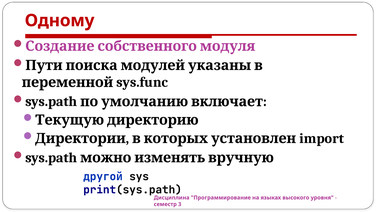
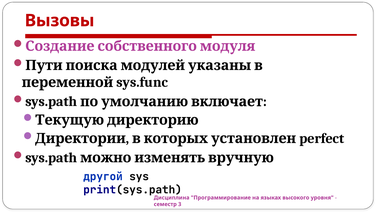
Одному: Одному -> Вызовы (60, 21)
import: import -> perfect (322, 138)
